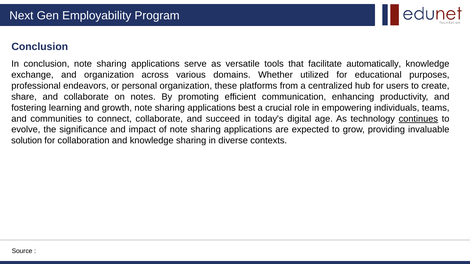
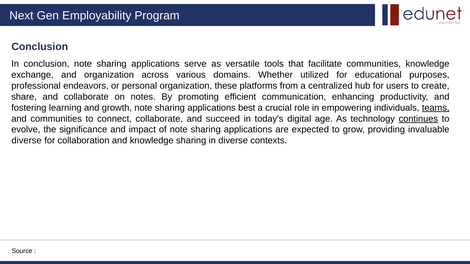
facilitate automatically: automatically -> communities (374, 64)
teams underline: none -> present (436, 108)
solution: solution -> diverse (27, 141)
